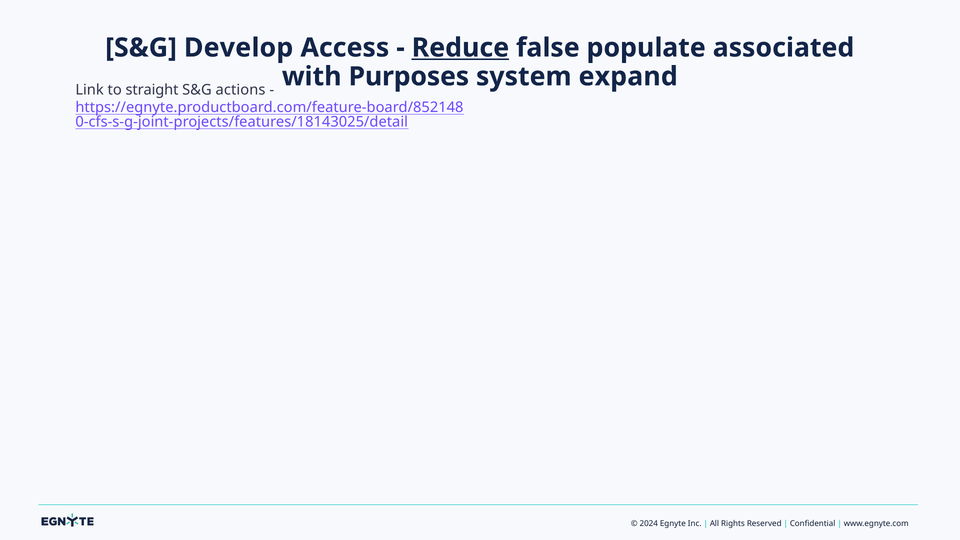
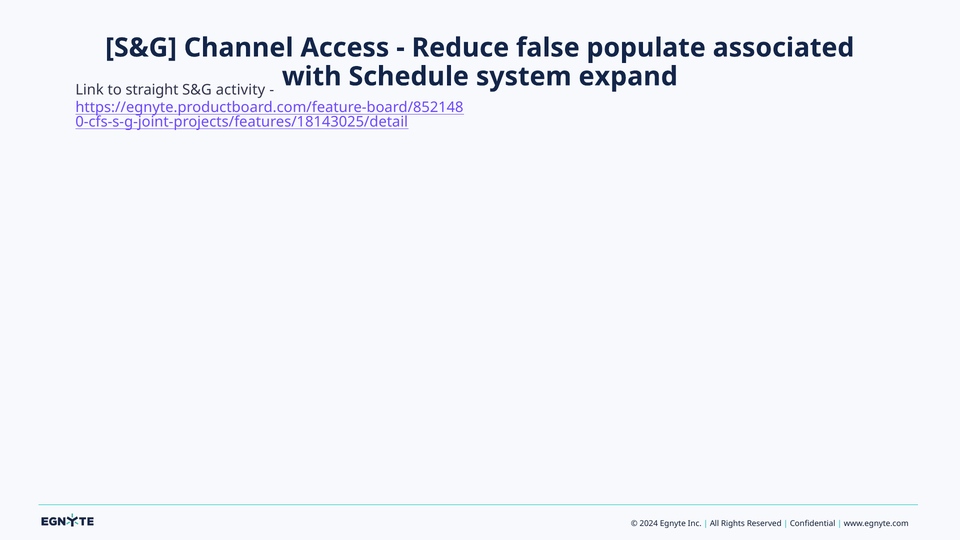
Develop: Develop -> Channel (239, 48)
Reduce underline: present -> none (460, 48)
Purposes: Purposes -> Schedule (409, 77)
actions: actions -> activity (240, 90)
